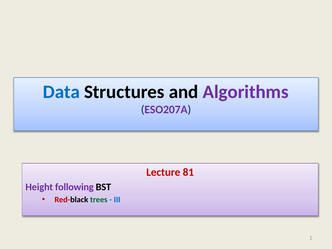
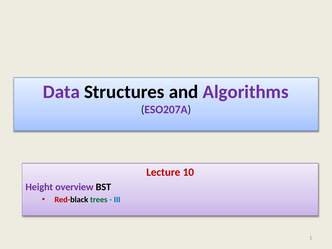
Data colour: blue -> purple (61, 92)
81: 81 -> 10 (188, 172)
following: following -> overview (74, 187)
